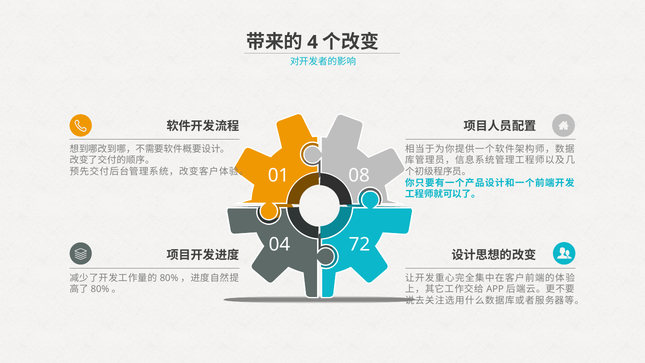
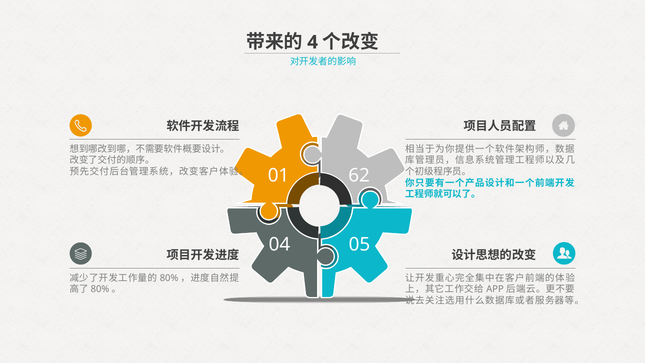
08: 08 -> 62 (359, 176)
72: 72 -> 05 (359, 244)
